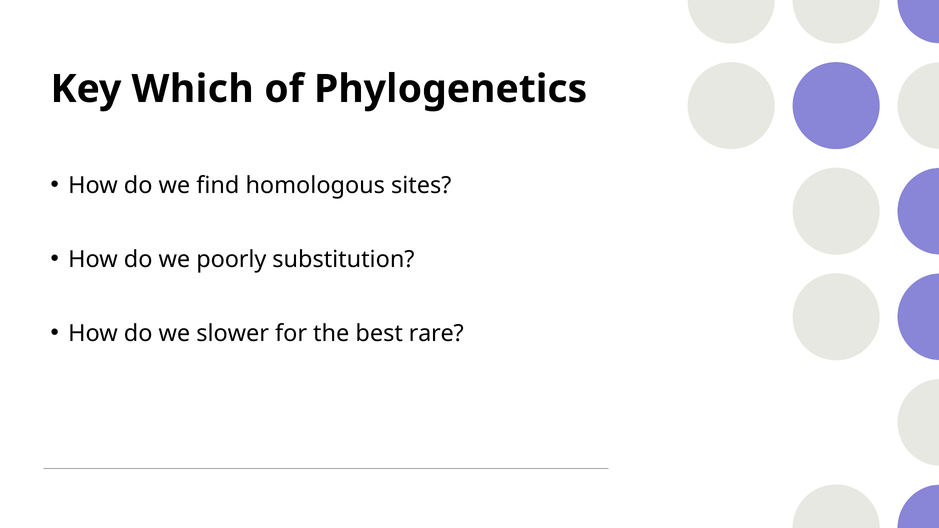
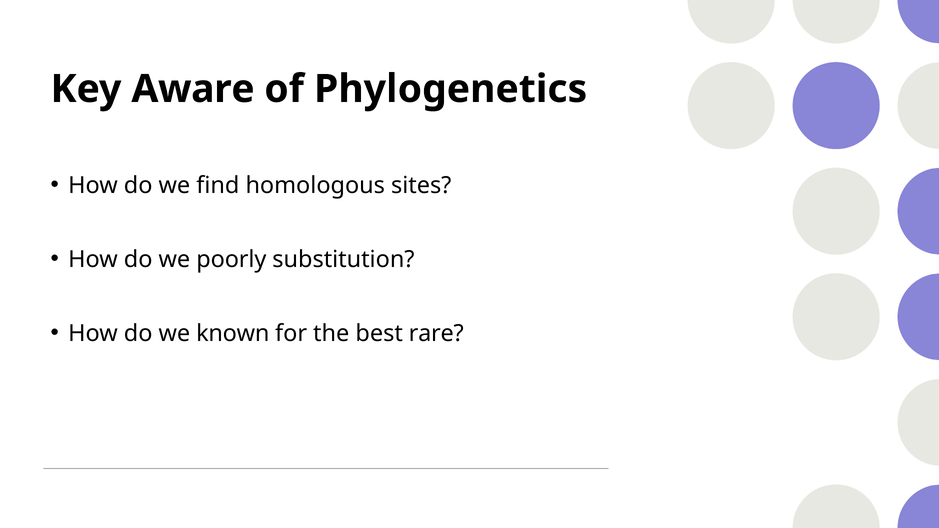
Which: Which -> Aware (193, 89)
slower: slower -> known (233, 334)
